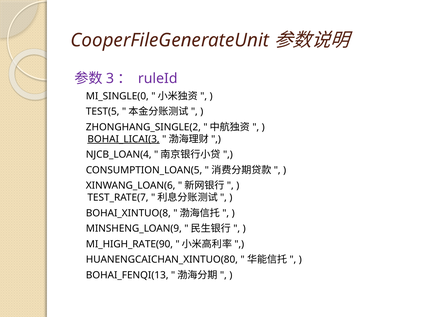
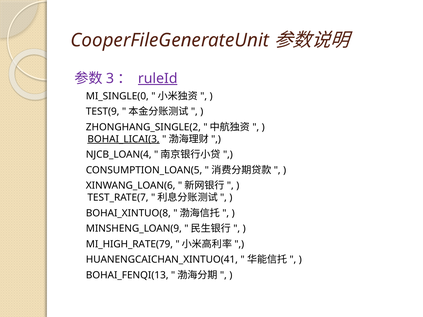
ruleId underline: none -> present (158, 79)
TEST(5: TEST(5 -> TEST(9 (103, 112)
MI_HIGH_RATE(90: MI_HIGH_RATE(90 -> MI_HIGH_RATE(79 (129, 244)
HUANENGCAICHAN_XINTUO(80: HUANENGCAICHAN_XINTUO(80 -> HUANENGCAICHAN_XINTUO(41 (162, 260)
